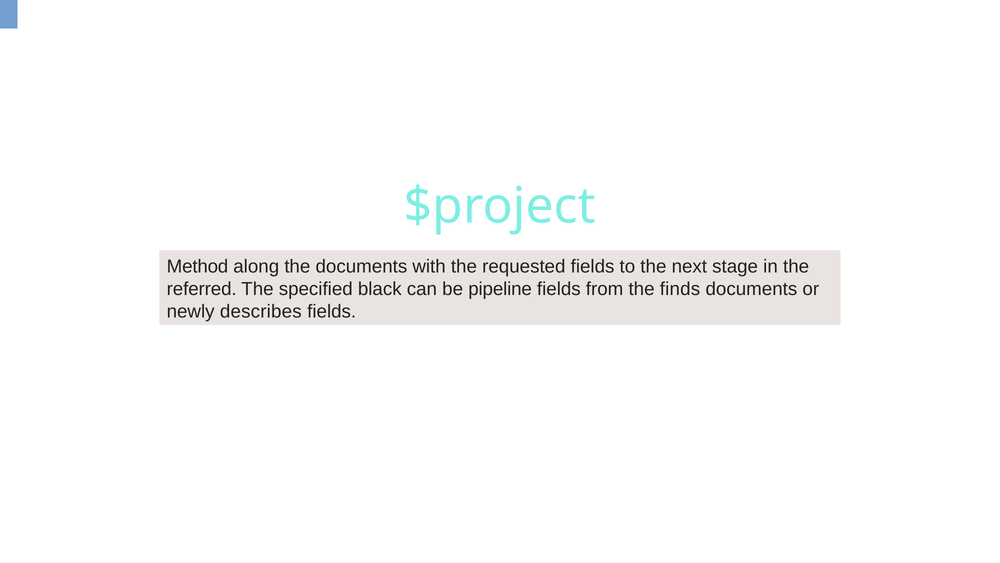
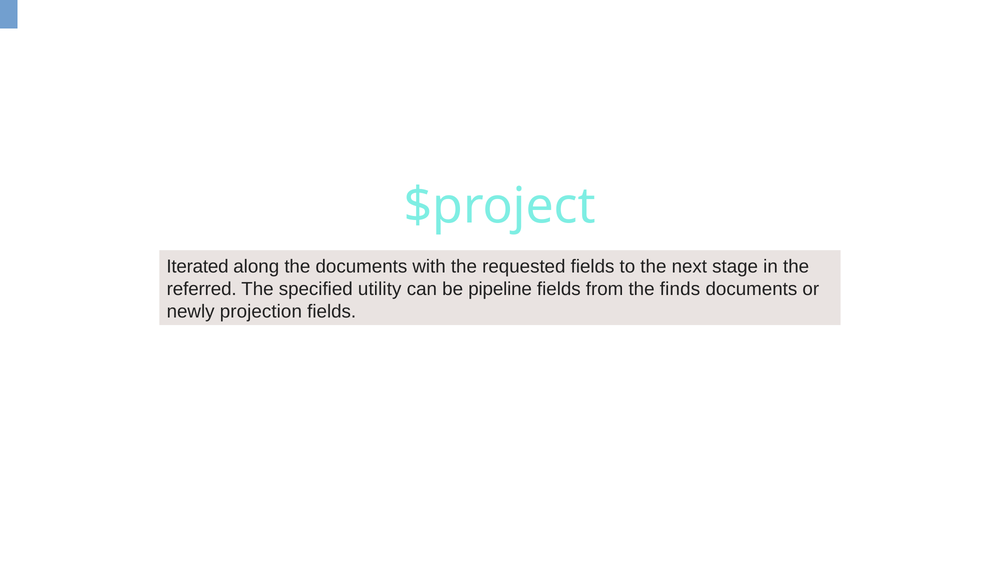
Method: Method -> Iterated (198, 266)
black: black -> utility (380, 289)
describes: describes -> projection (261, 311)
